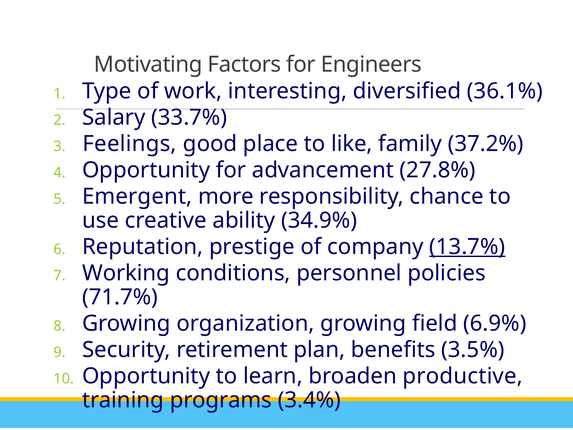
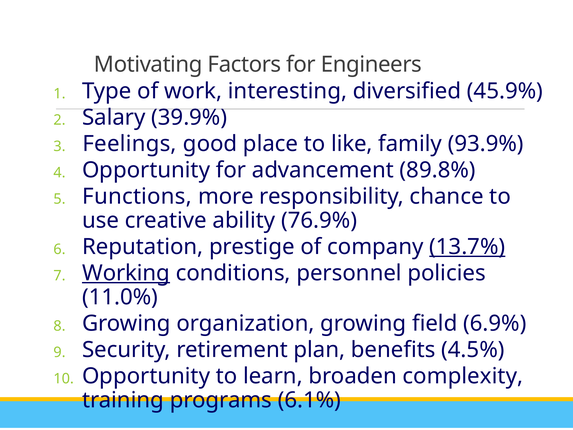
36.1%: 36.1% -> 45.9% (505, 91)
33.7%: 33.7% -> 39.9% (189, 117)
37.2%: 37.2% -> 93.9% (486, 144)
27.8%: 27.8% -> 89.8% (438, 170)
Emergent: Emergent -> Functions (137, 196)
34.9%: 34.9% -> 76.9% (319, 220)
Working underline: none -> present (126, 273)
71.7%: 71.7% -> 11.0% (120, 297)
3.5%: 3.5% -> 4.5% (473, 350)
productive: productive -> complexity (463, 376)
3.4%: 3.4% -> 6.1% (309, 400)
